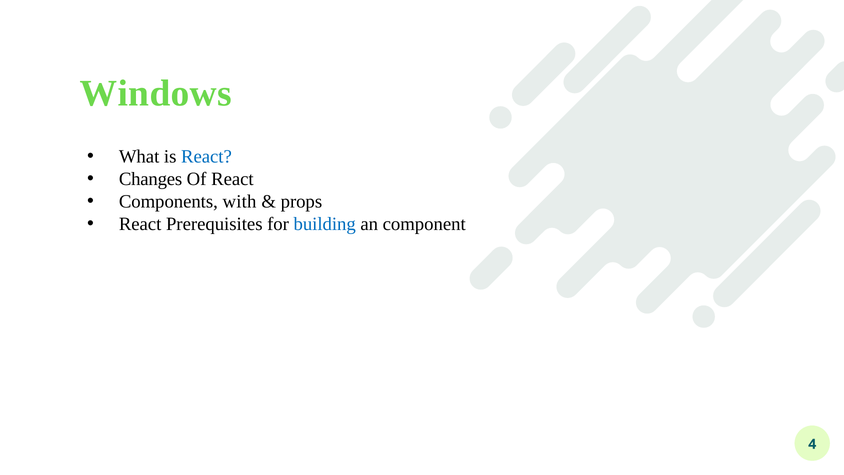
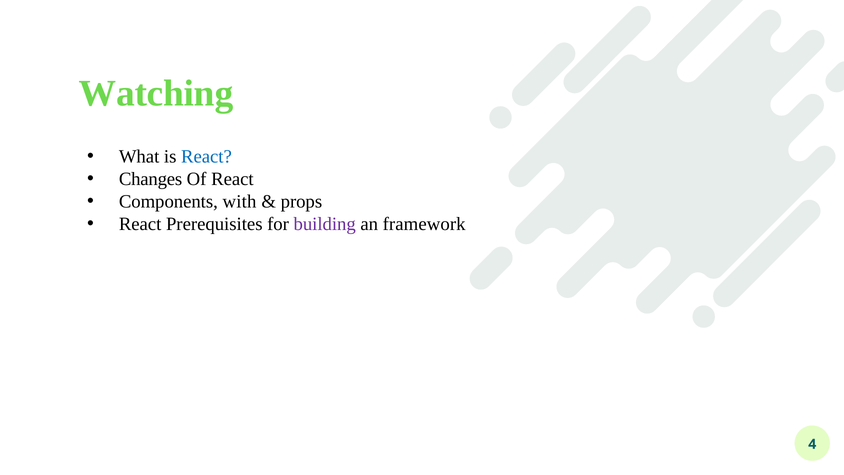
Windows: Windows -> Watching (156, 93)
building colour: blue -> purple (325, 224)
component: component -> framework (424, 224)
